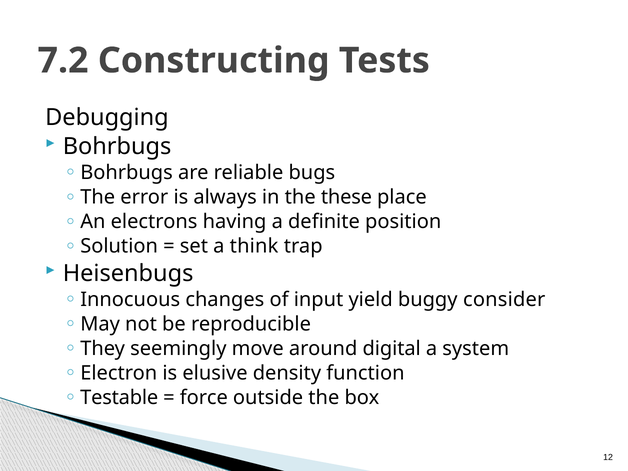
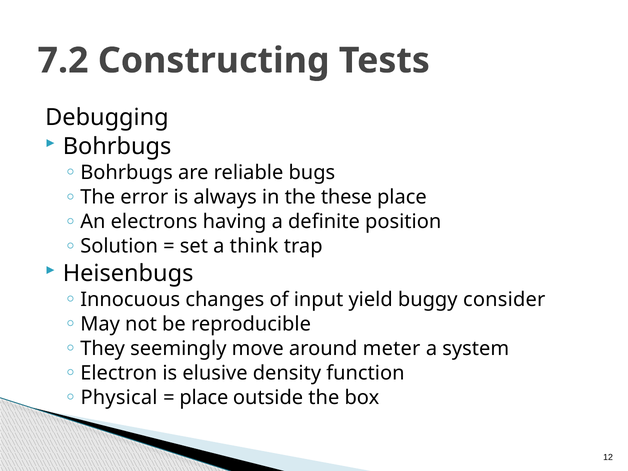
digital: digital -> meter (392, 349)
Testable: Testable -> Physical (119, 398)
force: force -> place (204, 398)
